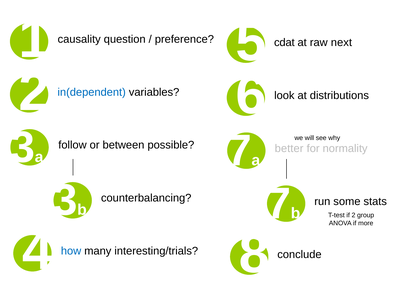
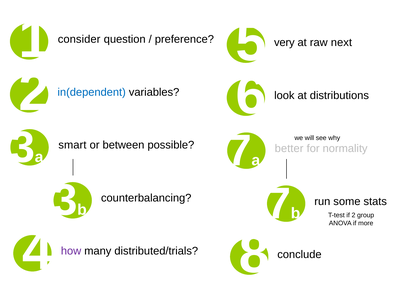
causality: causality -> consider (79, 39)
cdat: cdat -> very (284, 43)
follow: follow -> smart (72, 145)
how colour: blue -> purple (71, 251)
interesting/trials: interesting/trials -> distributed/trials (156, 251)
